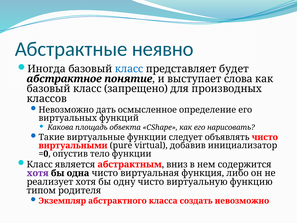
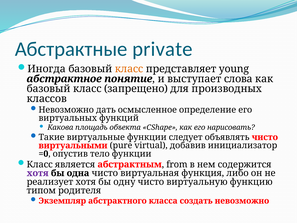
неявно: неявно -> private (162, 49)
класс colour: blue -> orange (129, 69)
будет: будет -> young (234, 69)
вниз: вниз -> from (177, 164)
